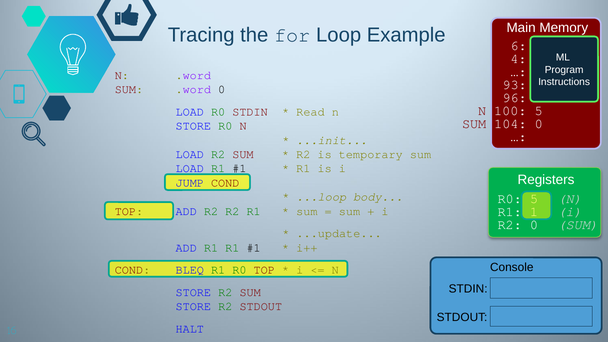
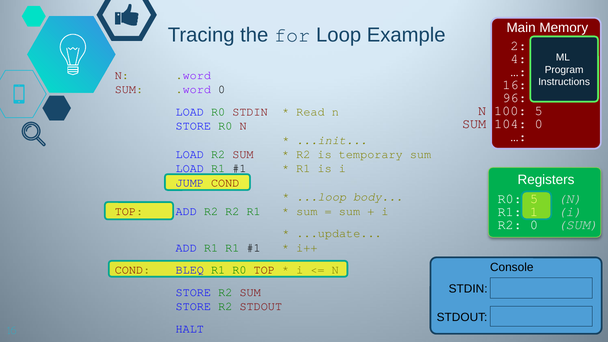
6: 6 -> 2 (519, 46)
93: 93 -> 16 (515, 85)
